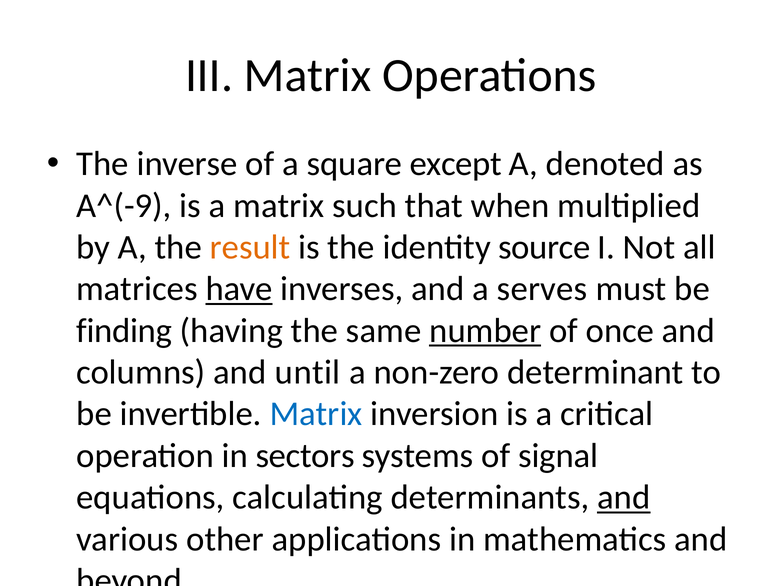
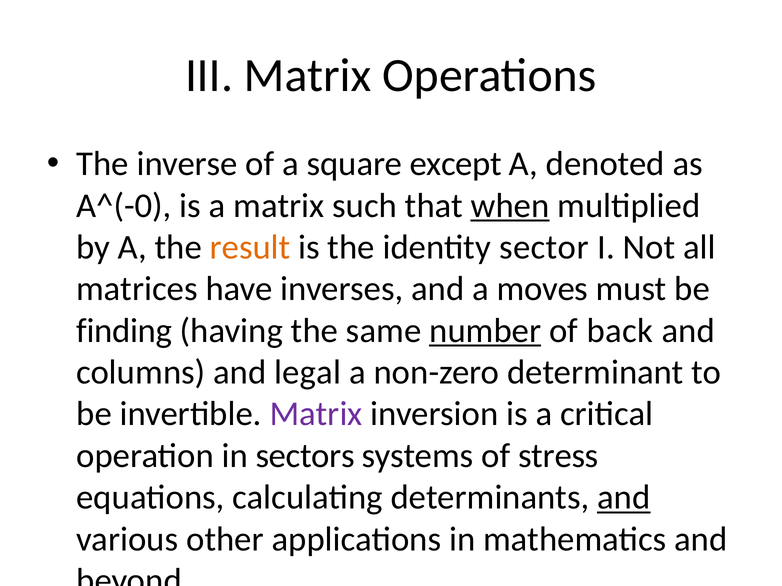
A^(-9: A^(-9 -> A^(-0 (124, 206)
when underline: none -> present (510, 206)
source: source -> sector (544, 247)
have underline: present -> none (239, 289)
serves: serves -> moves (542, 289)
once: once -> back (620, 331)
until: until -> legal (308, 373)
Matrix colour: blue -> purple (316, 414)
signal: signal -> stress (558, 456)
